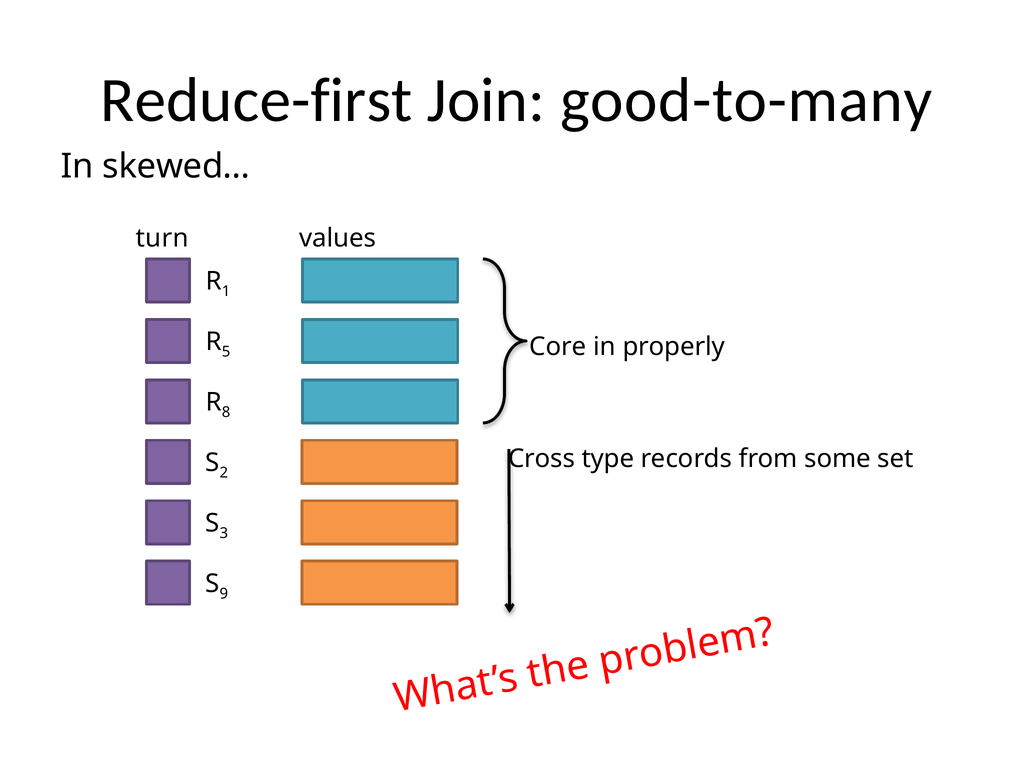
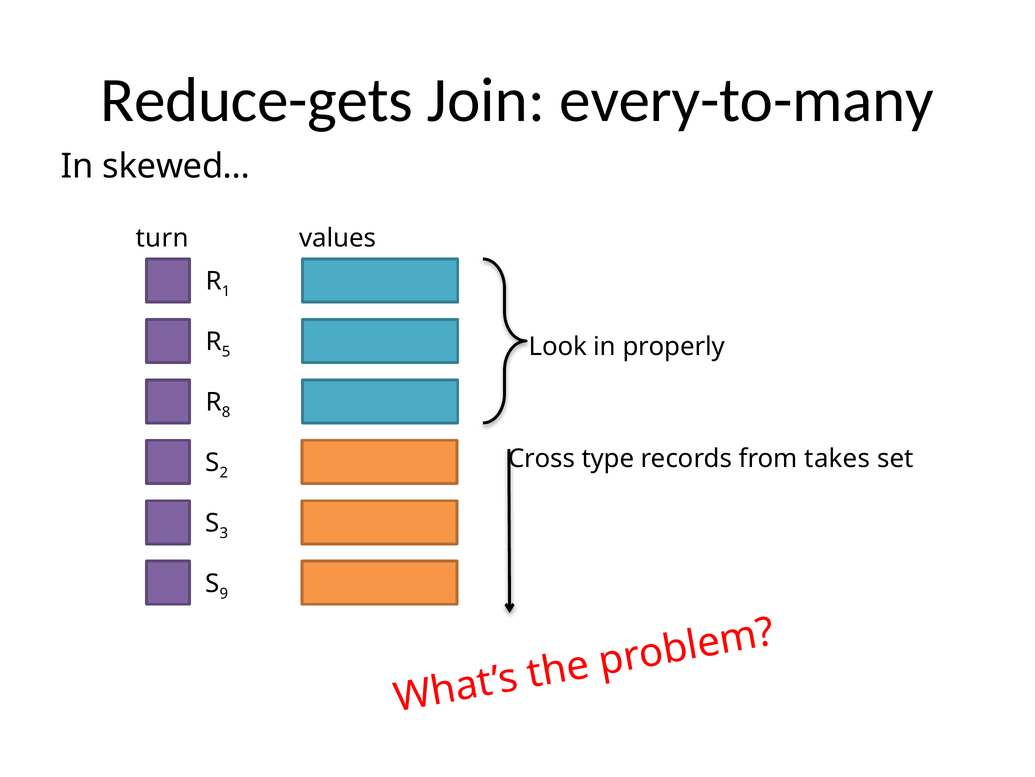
Reduce-first: Reduce-first -> Reduce-gets (257, 100)
good-to-many: good-to-many -> every-to-many (747, 100)
Core: Core -> Look (558, 346)
some: some -> takes (837, 458)
